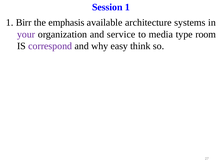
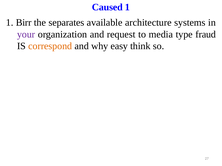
Session: Session -> Caused (107, 7)
emphasis: emphasis -> separates (66, 23)
service: service -> request (121, 34)
room: room -> fraud (206, 34)
correspond colour: purple -> orange (50, 46)
